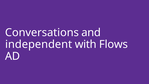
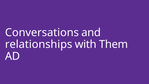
independent: independent -> relationships (39, 44)
Flows: Flows -> Them (114, 44)
